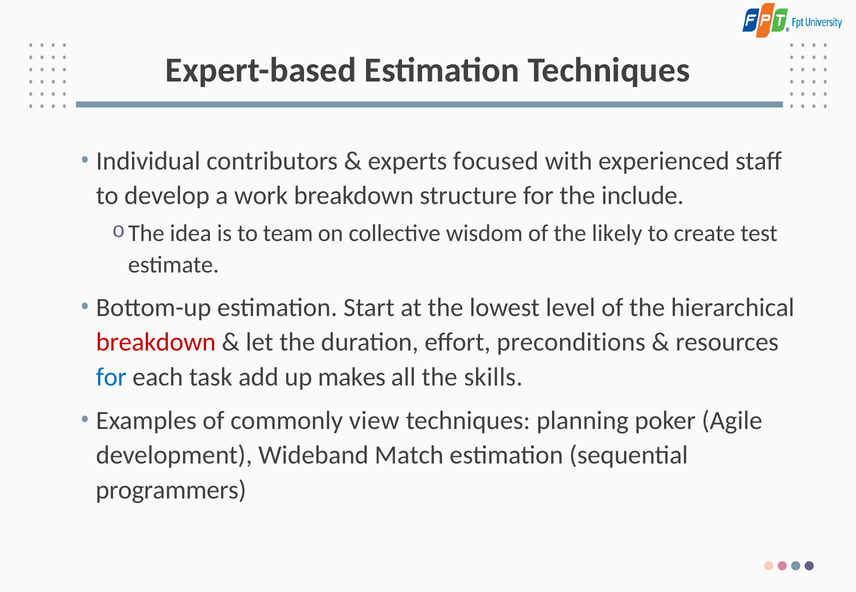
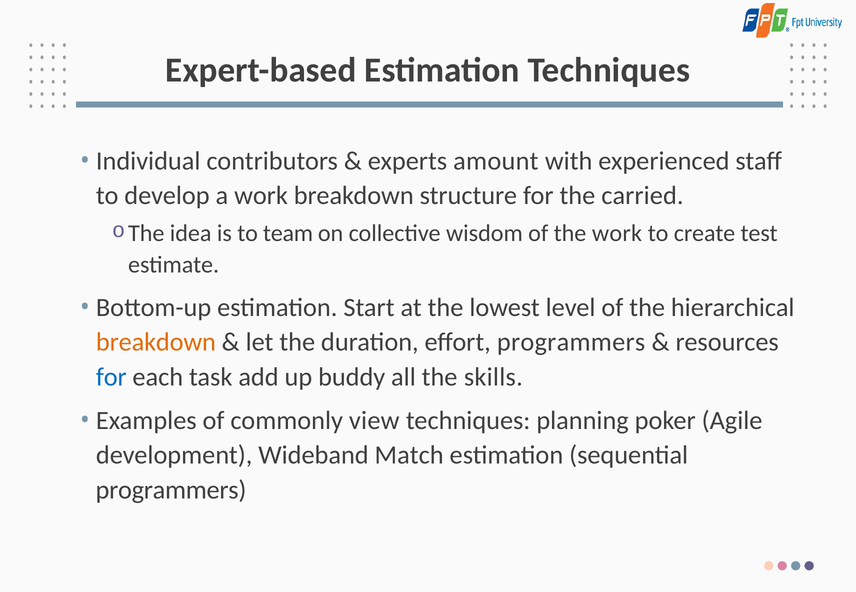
focused: focused -> amount (496, 161)
include: include -> carried (642, 196)
the likely: likely -> work (617, 233)
breakdown colour: red -> orange (156, 343)
effort preconditions: preconditions -> programmers (571, 343)
makes: makes -> buddy (352, 377)
